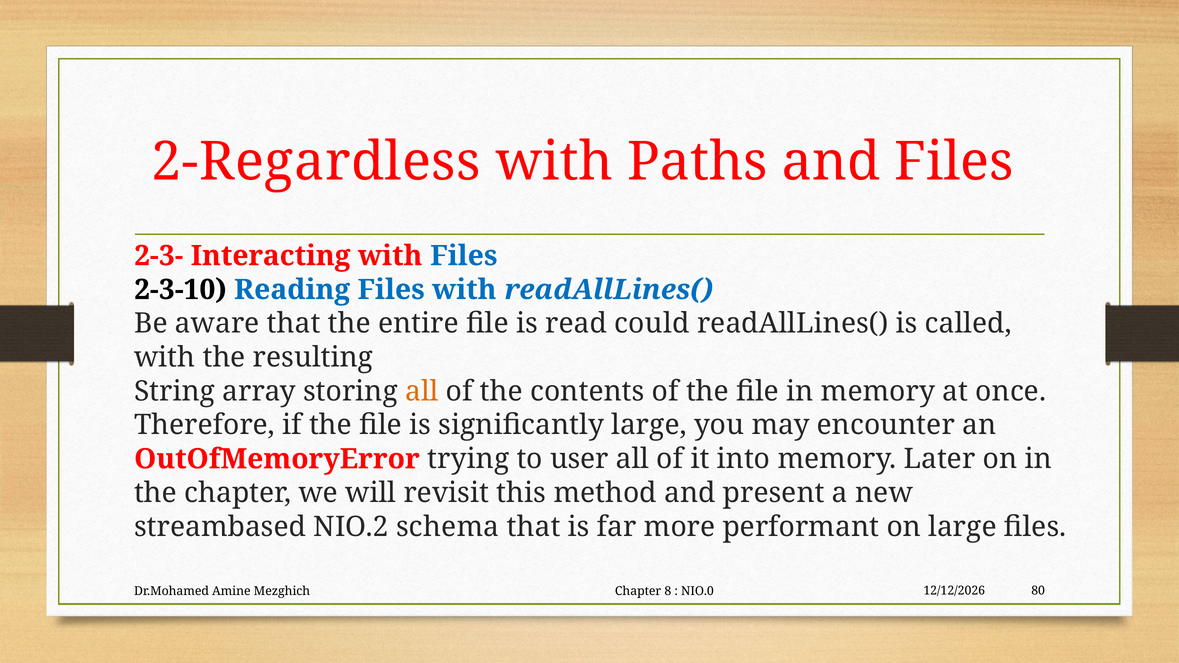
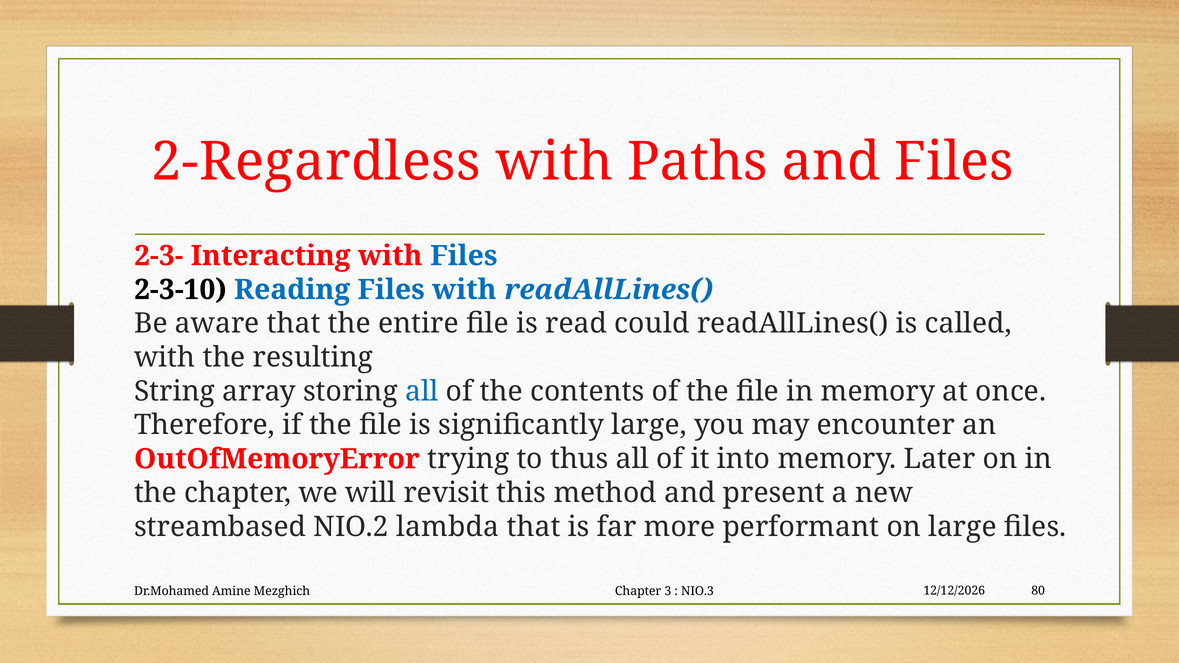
all colour: orange -> blue (422, 391)
user: user -> thus (579, 459)
schema: schema -> lambda (448, 527)
8: 8 -> 3 (668, 592)
NIO.0: NIO.0 -> NIO.3 (697, 592)
